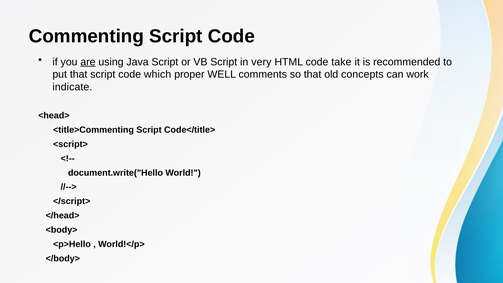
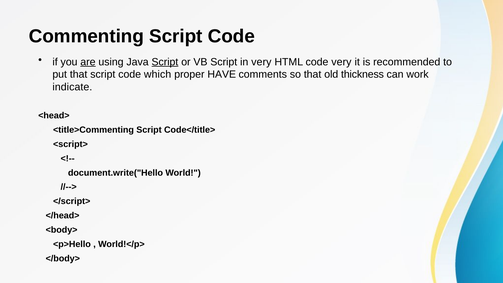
Script underline: none -> present (165, 62)
code take: take -> very (341, 62)
WELL: WELL -> HAVE (222, 74)
concepts: concepts -> thickness (362, 74)
